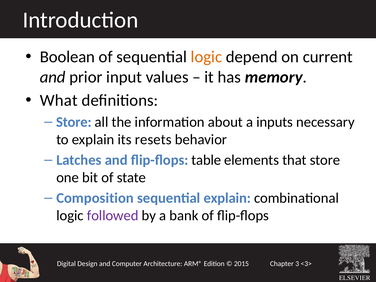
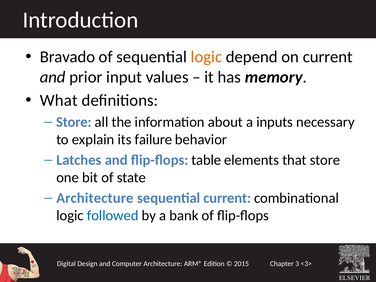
Boolean: Boolean -> Bravado (67, 57)
resets: resets -> failure (153, 140)
Composition: Composition -> Architecture (95, 198)
sequential explain: explain -> current (227, 198)
followed colour: purple -> blue (113, 216)
